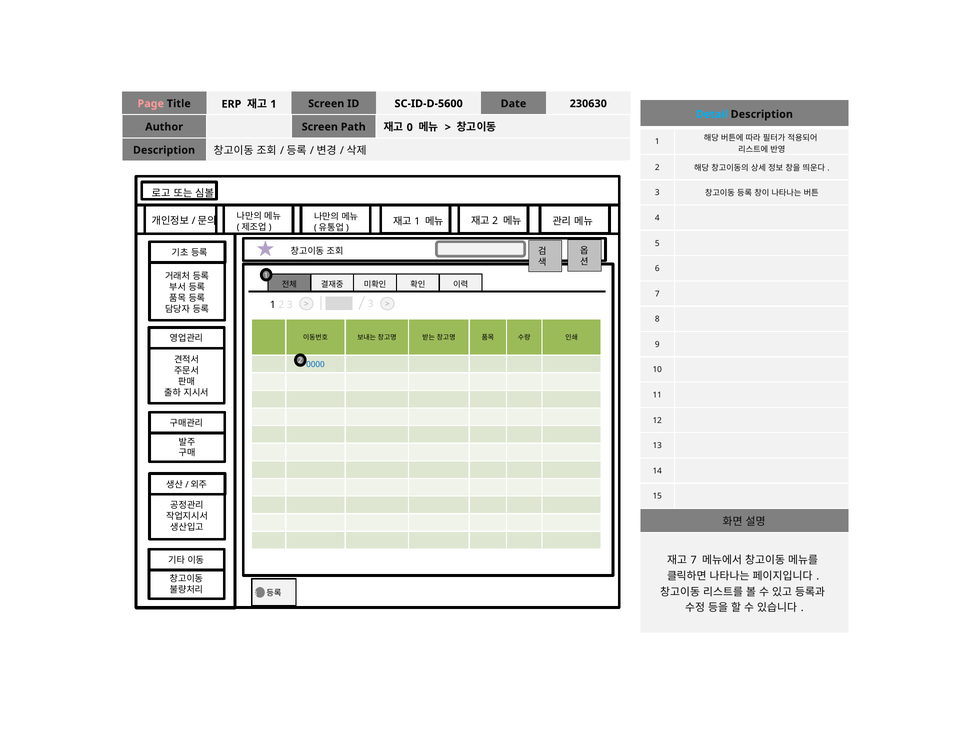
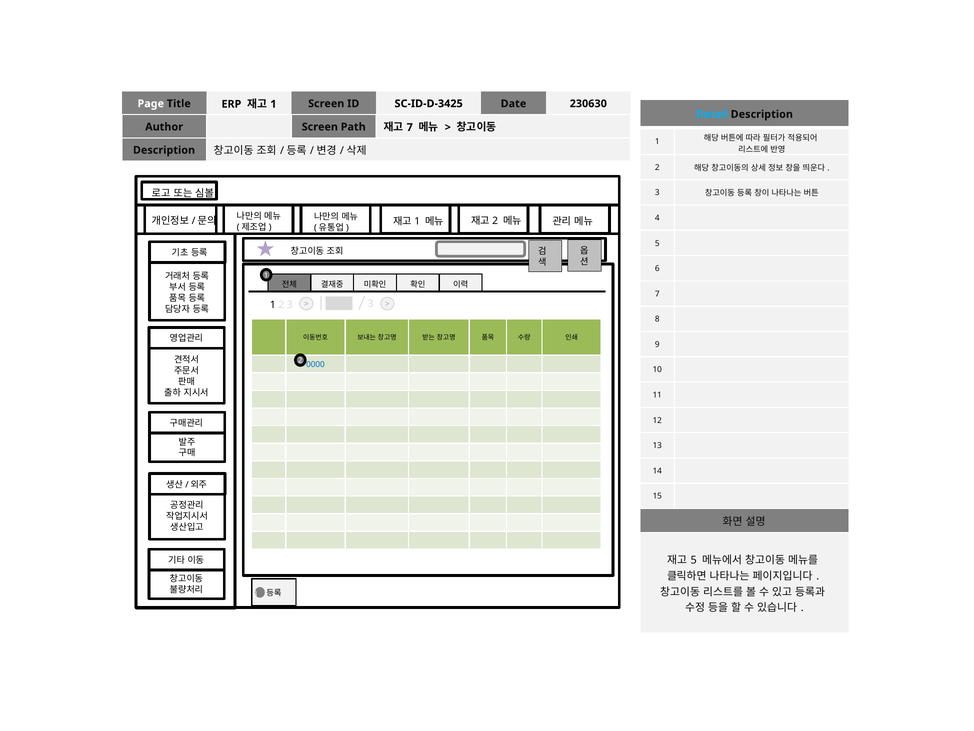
Page colour: pink -> white (151, 104)
SC-ID-D-5600: SC-ID-D-5600 -> SC-ID-D-3425 (429, 104)
0: 0 -> 7 (410, 127)
7: 7 -> 5 (694, 560)
